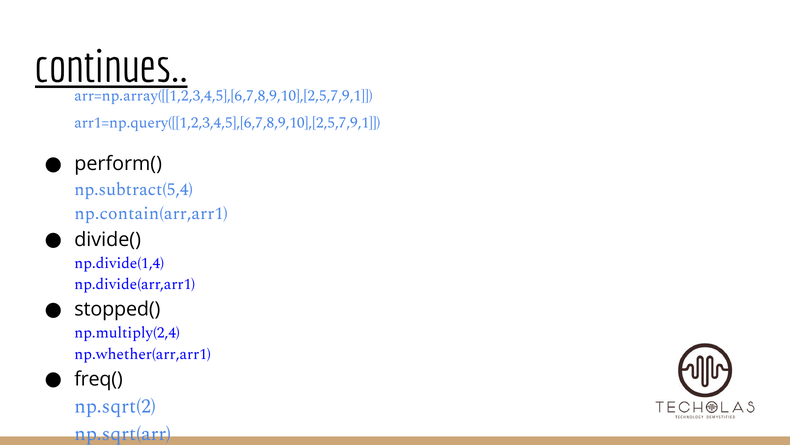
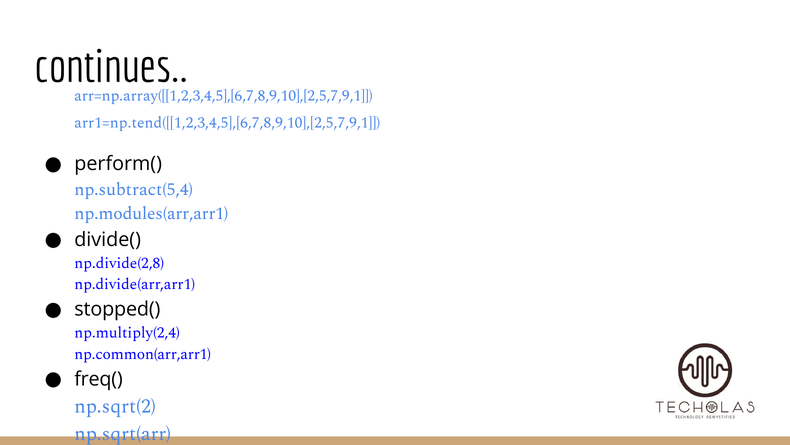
continues underline: present -> none (111, 67)
arr1=np.query([[1,2,3,4,5],[6,7,8,9,10],[2,5,7,9,1: arr1=np.query([[1,2,3,4,5],[6,7,8,9,10],[2,5,7,9,1 -> arr1=np.tend([[1,2,3,4,5],[6,7,8,9,10],[2,5,7,9,1 (227, 122)
np.contain(arr,arr1: np.contain(arr,arr1 -> np.modules(arr,arr1 (151, 213)
np.divide(1,4: np.divide(1,4 -> np.divide(2,8 (119, 263)
np.whether(arr,arr1: np.whether(arr,arr1 -> np.common(arr,arr1 (143, 354)
